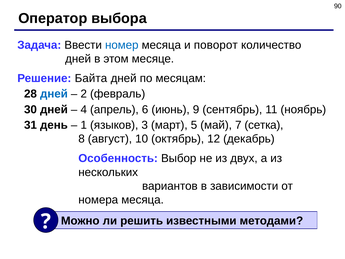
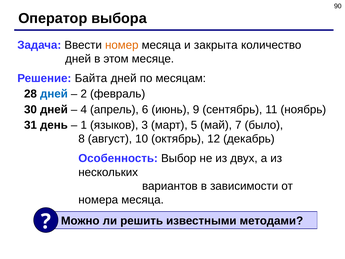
номер colour: blue -> orange (122, 45)
поворот: поворот -> закрыта (216, 45)
сетка: сетка -> было (264, 125)
